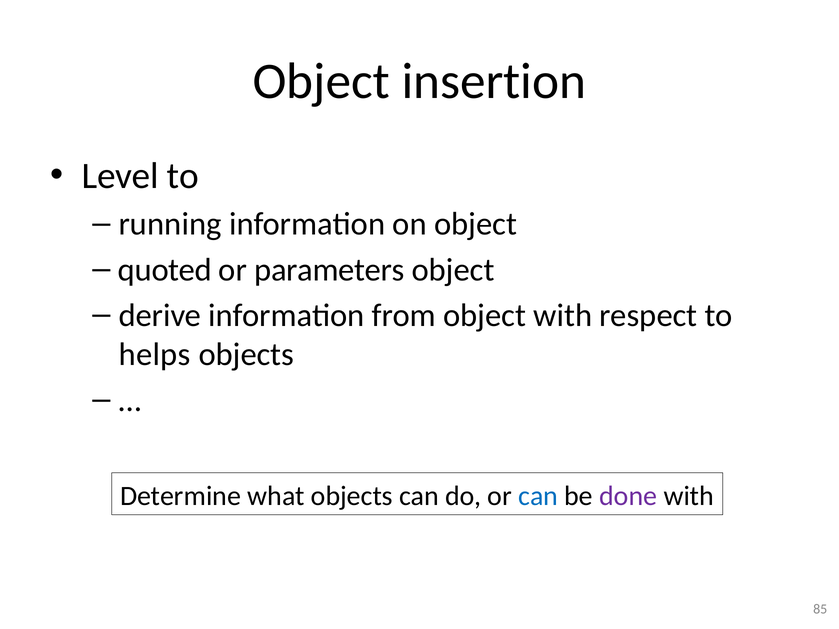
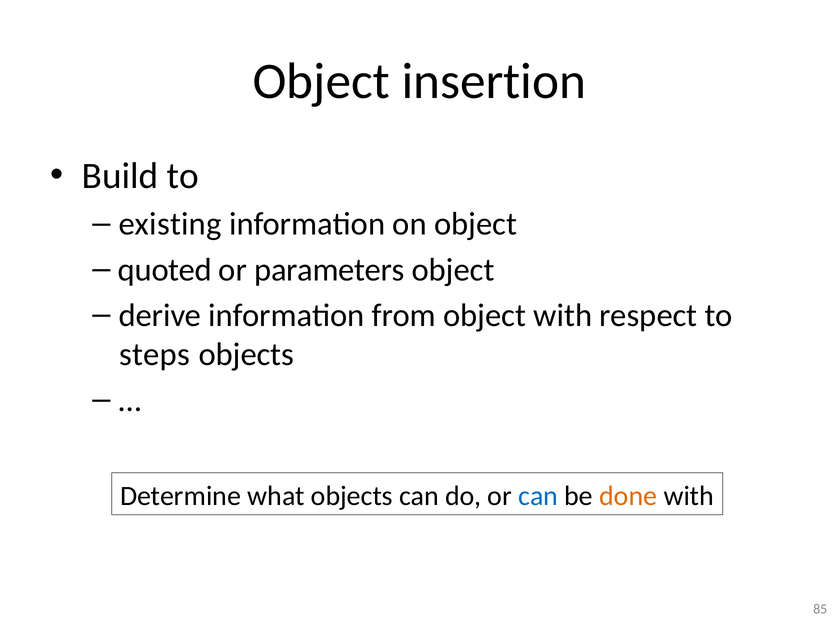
Level: Level -> Build (120, 176)
running: running -> existing (170, 224)
helps: helps -> steps (155, 355)
done colour: purple -> orange (628, 496)
